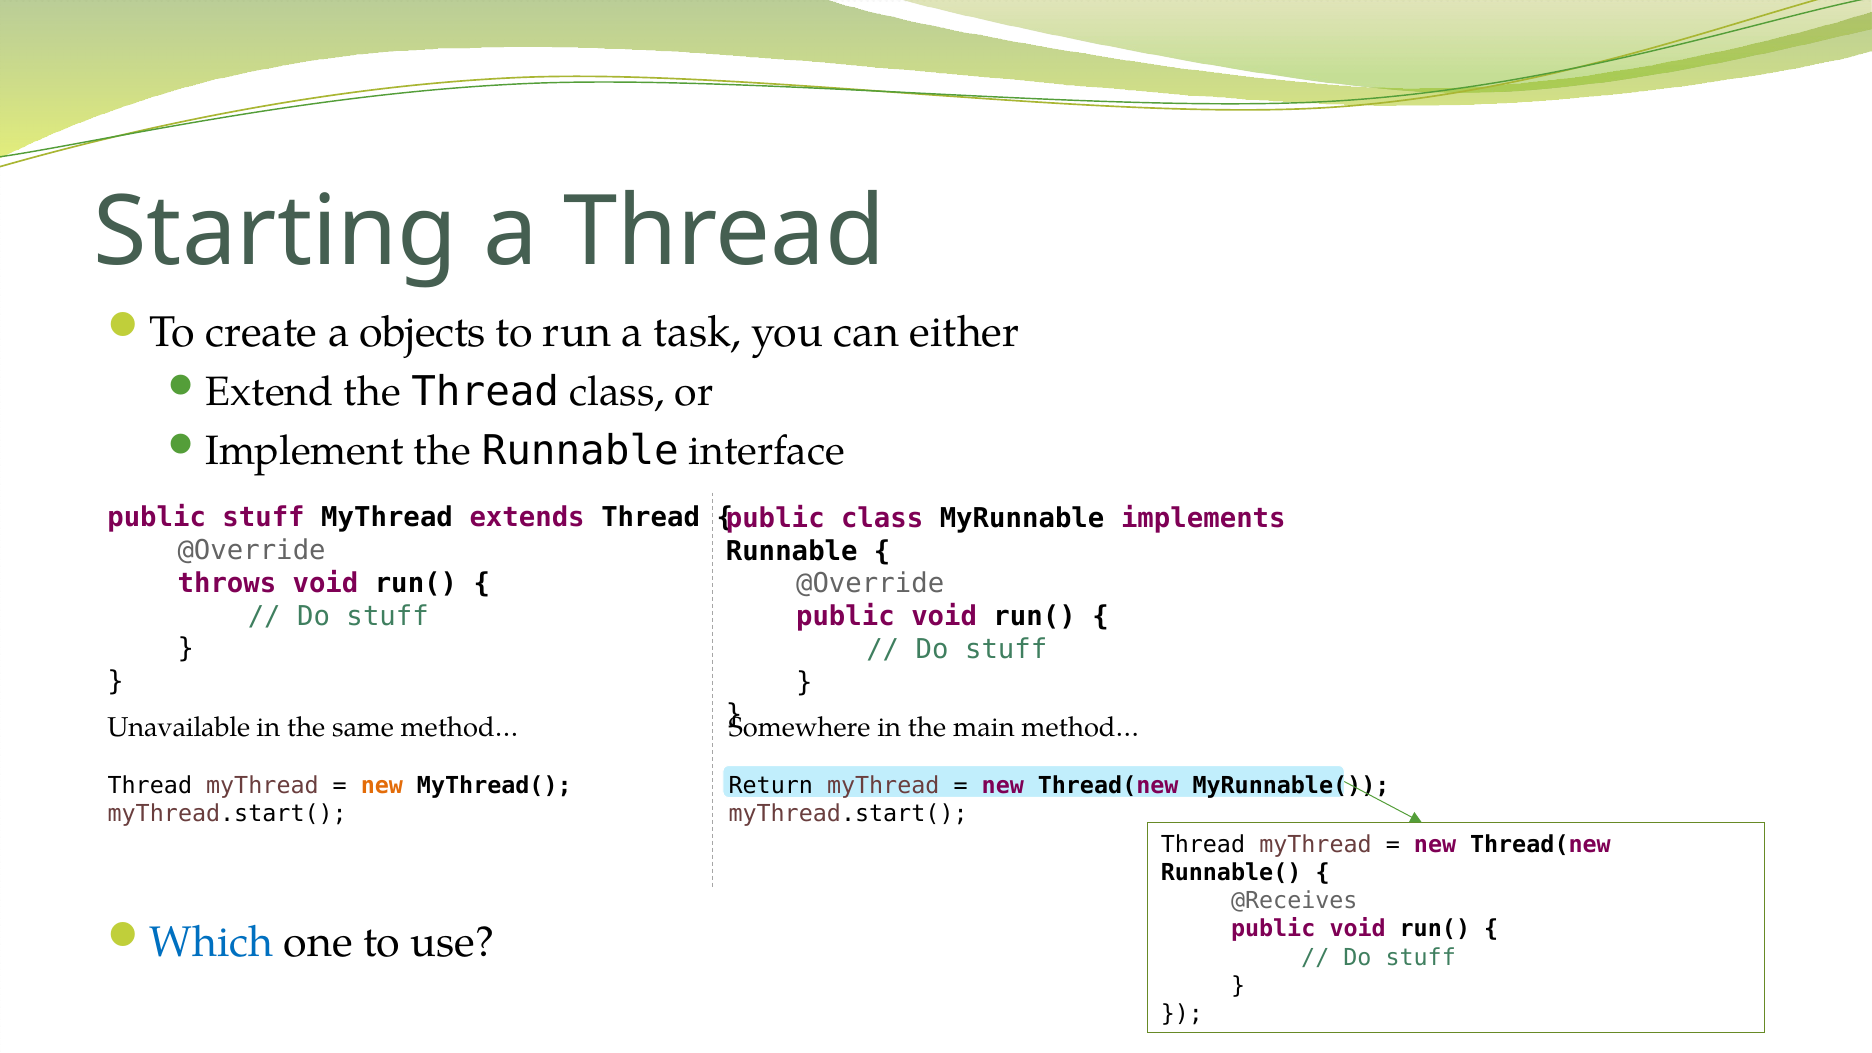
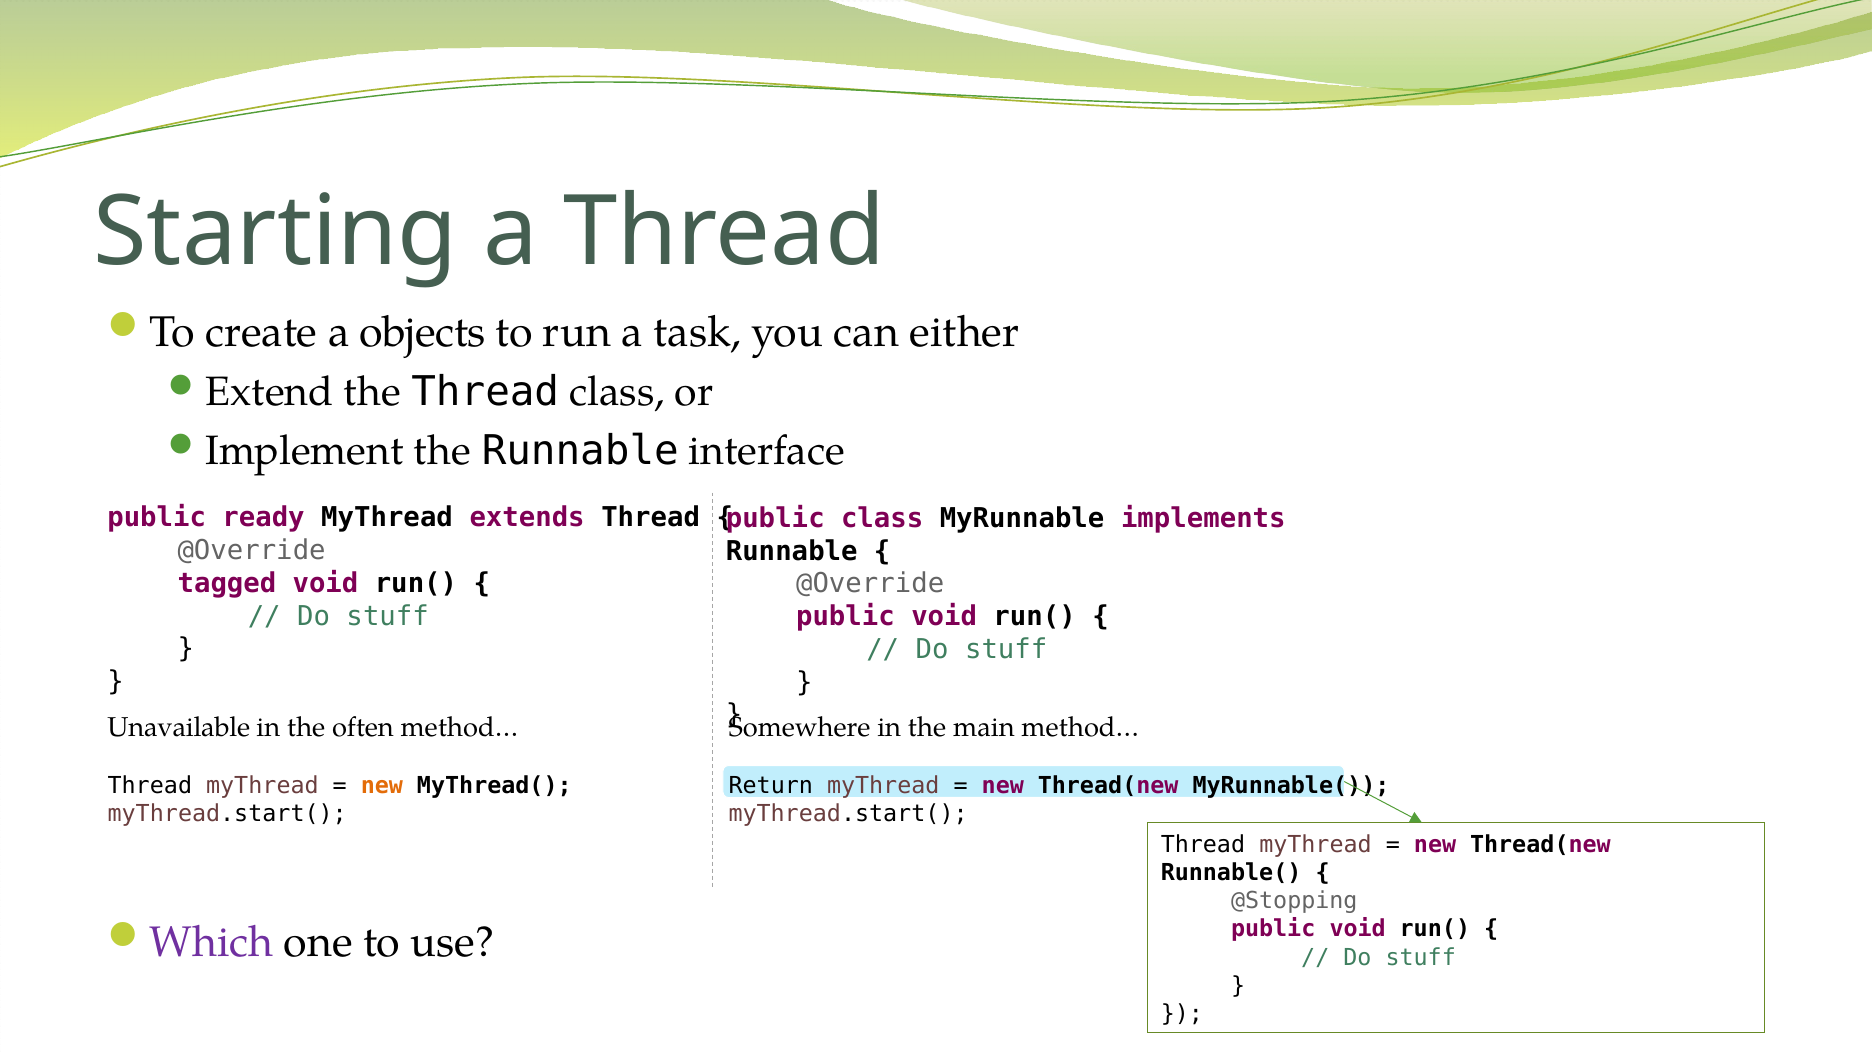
public stuff: stuff -> ready (264, 518)
throws: throws -> tagged (227, 583)
same: same -> often (363, 728)
@Receives: @Receives -> @Stopping (1294, 901)
Which colour: blue -> purple (212, 942)
